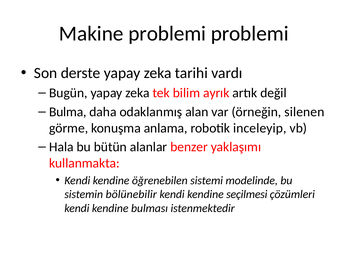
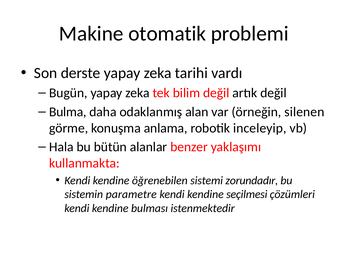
Makine problemi: problemi -> otomatik (167, 34)
bilim ayrık: ayrık -> değil (216, 93)
modelinde: modelinde -> zorundadır (252, 180)
bölünebilir: bölünebilir -> parametre (131, 194)
